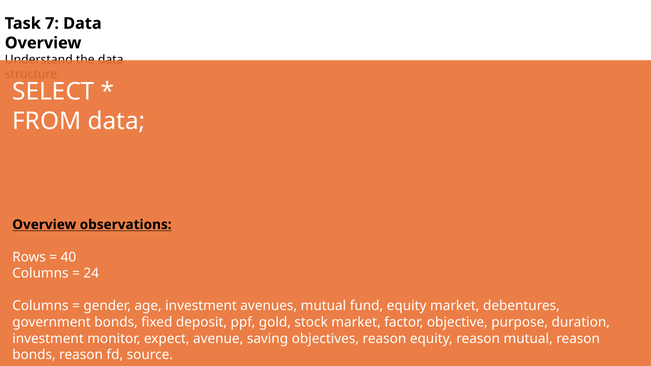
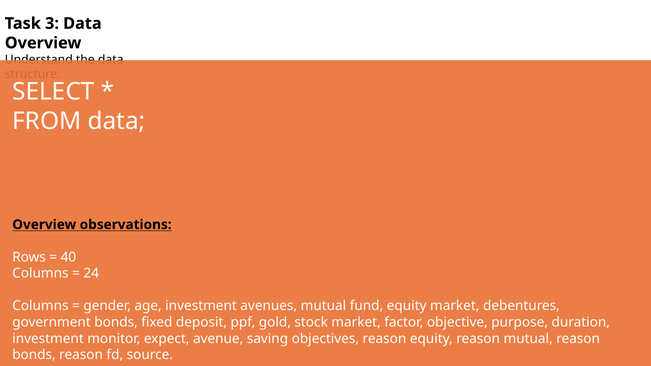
7: 7 -> 3 (52, 23)
